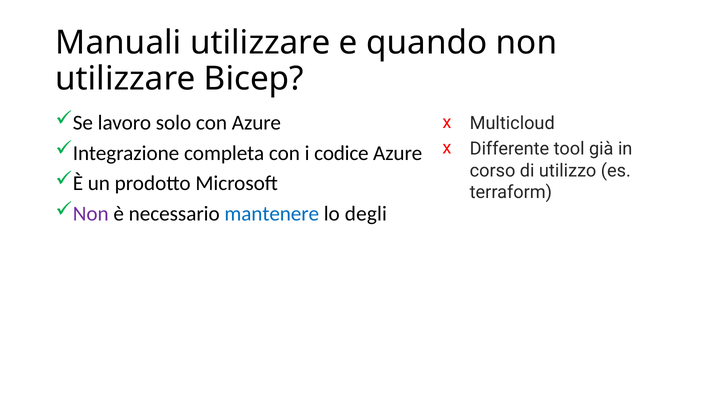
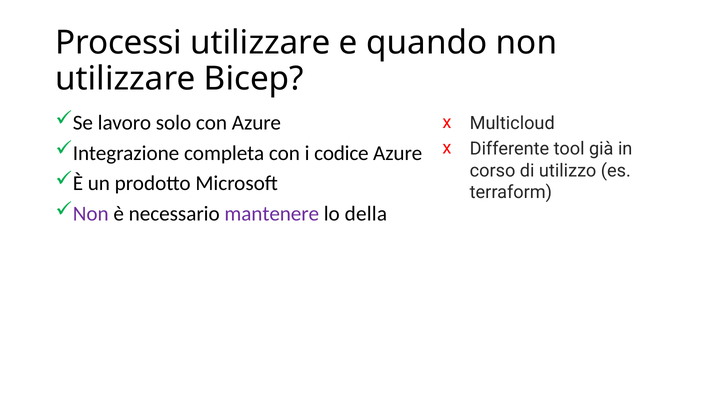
Manuali: Manuali -> Processi (119, 43)
mantenere colour: blue -> purple (272, 214)
degli: degli -> della (366, 214)
